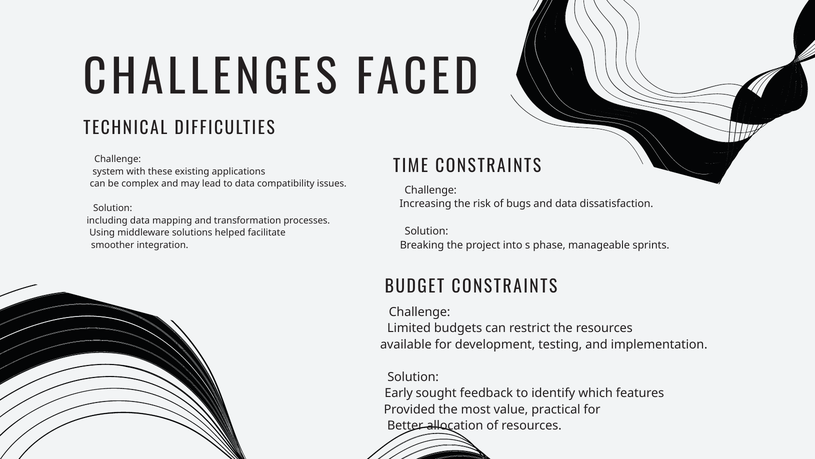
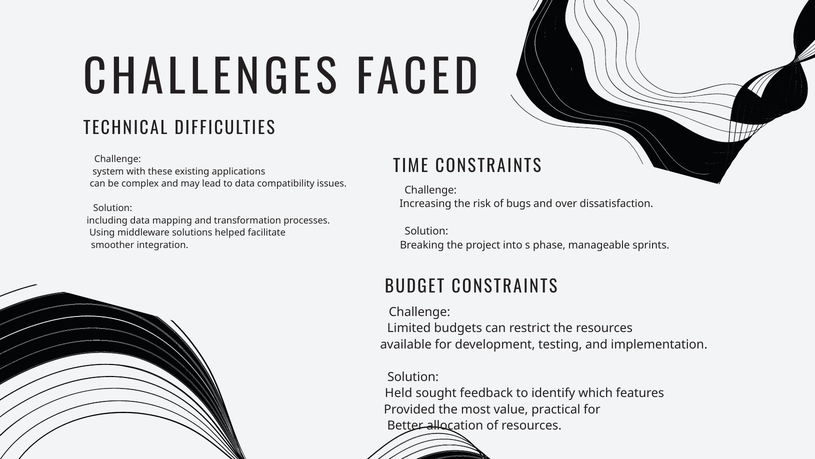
and data: data -> over (566, 204)
Early: Early -> Held (399, 393)
